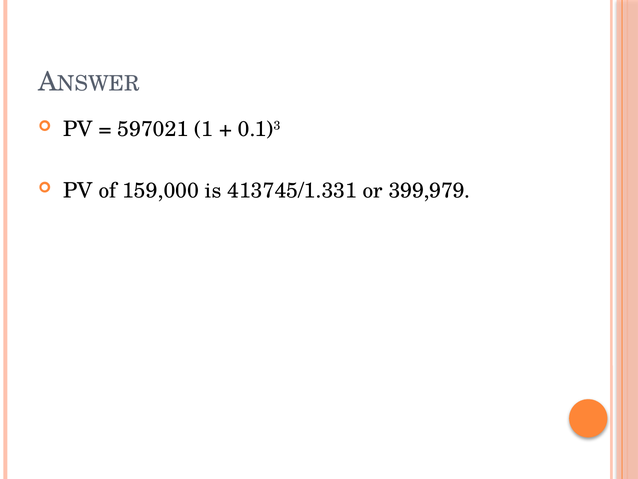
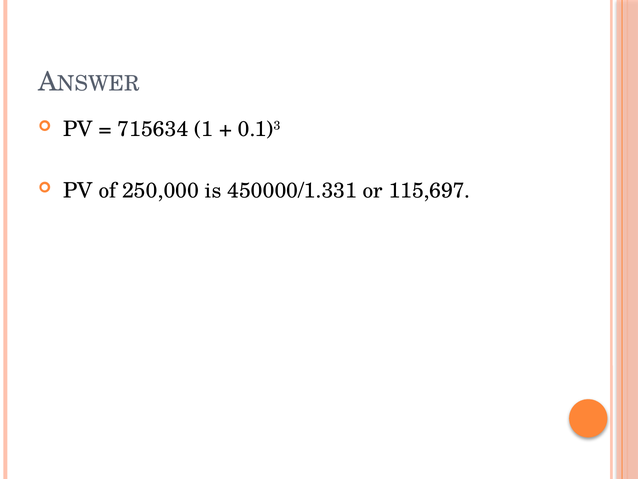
597021: 597021 -> 715634 (153, 129)
159,000: 159,000 -> 250,000 (161, 191)
413745/1.331: 413745/1.331 -> 450000/1.331 (292, 191)
399,979: 399,979 -> 115,697 (430, 191)
